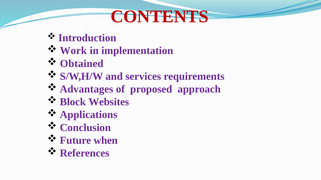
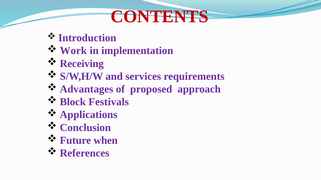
Obtained: Obtained -> Receiving (82, 64)
Websites: Websites -> Festivals (109, 102)
